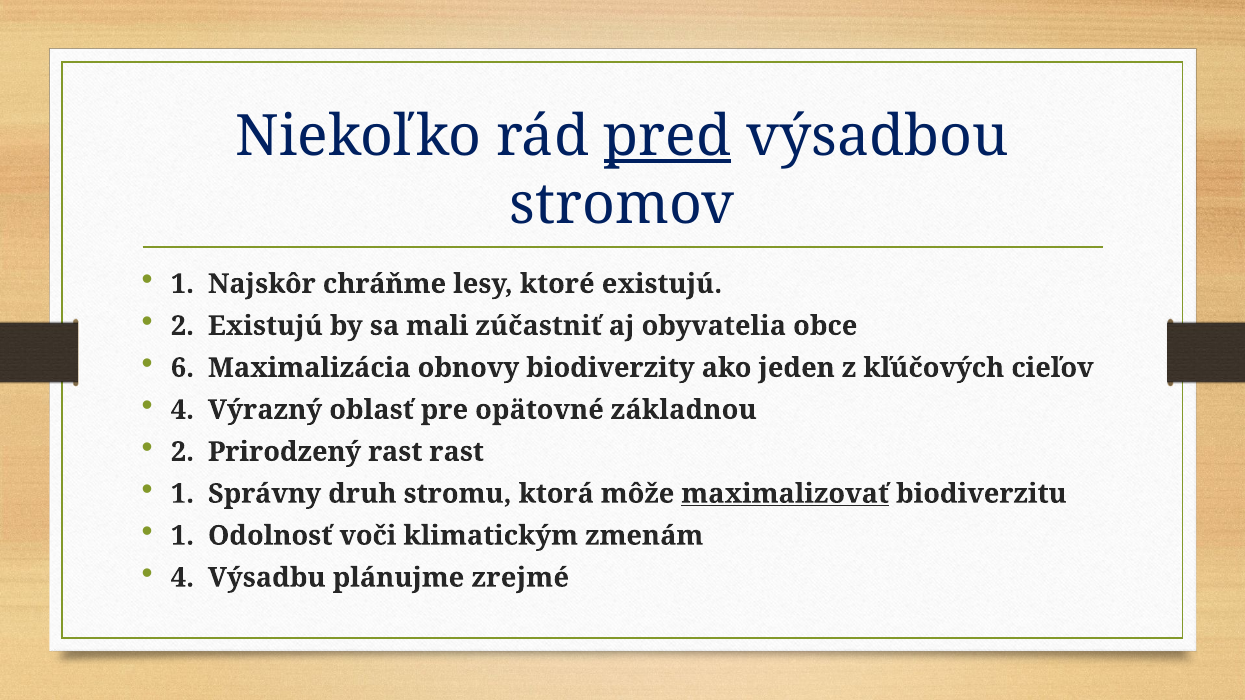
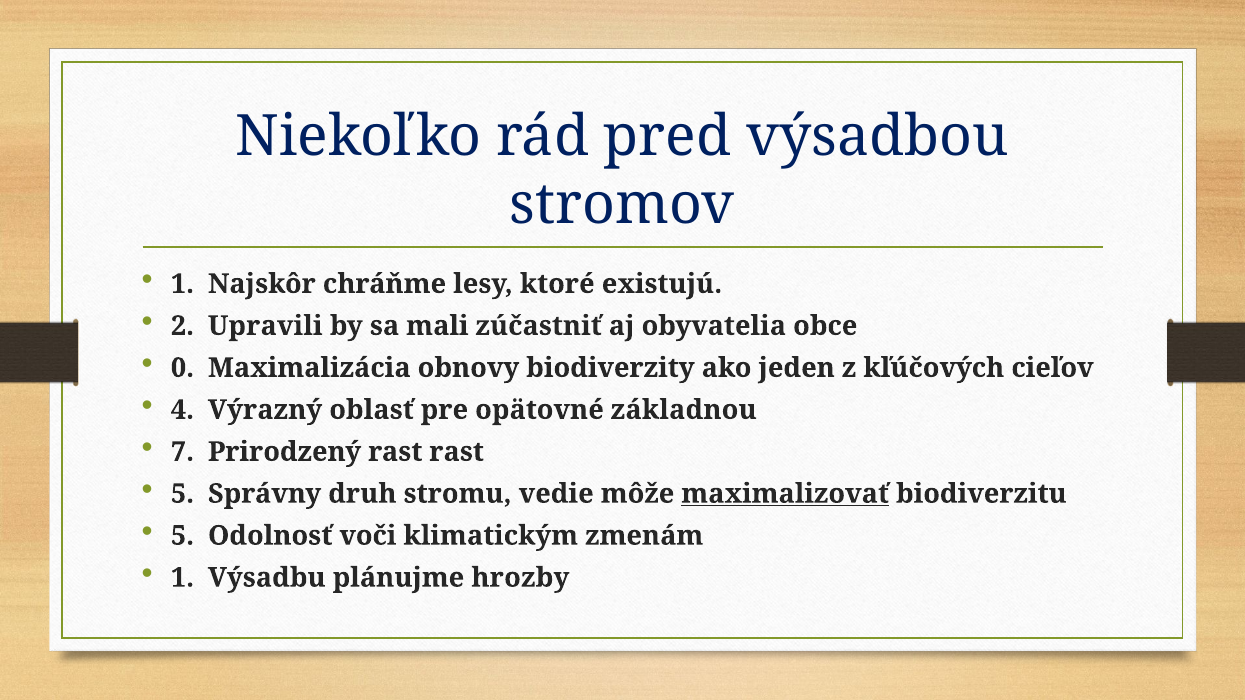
pred underline: present -> none (668, 137)
2 Existujú: Existujú -> Upravili (265, 326)
6: 6 -> 0 (182, 368)
2: 2 -> 7 (182, 452)
1: 1 -> 5 (182, 494)
ktorá: ktorá -> vedie (556, 494)
1: 1 -> 5 (182, 536)
4: 4 -> 1 (182, 578)
zrejmé: zrejmé -> hrozby (520, 578)
